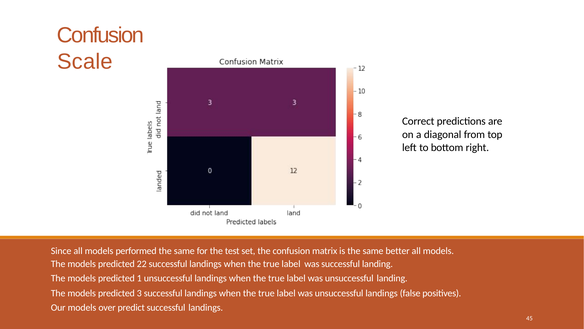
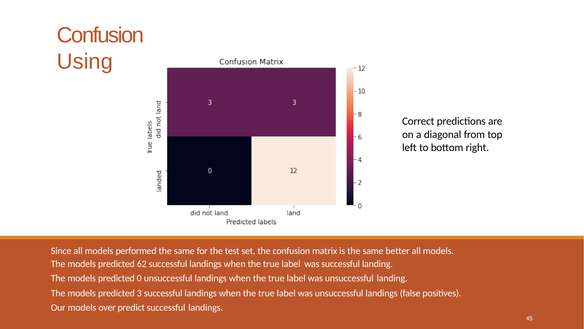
Scale: Scale -> Using (85, 61)
22: 22 -> 62 (142, 264)
1: 1 -> 0 (139, 278)
